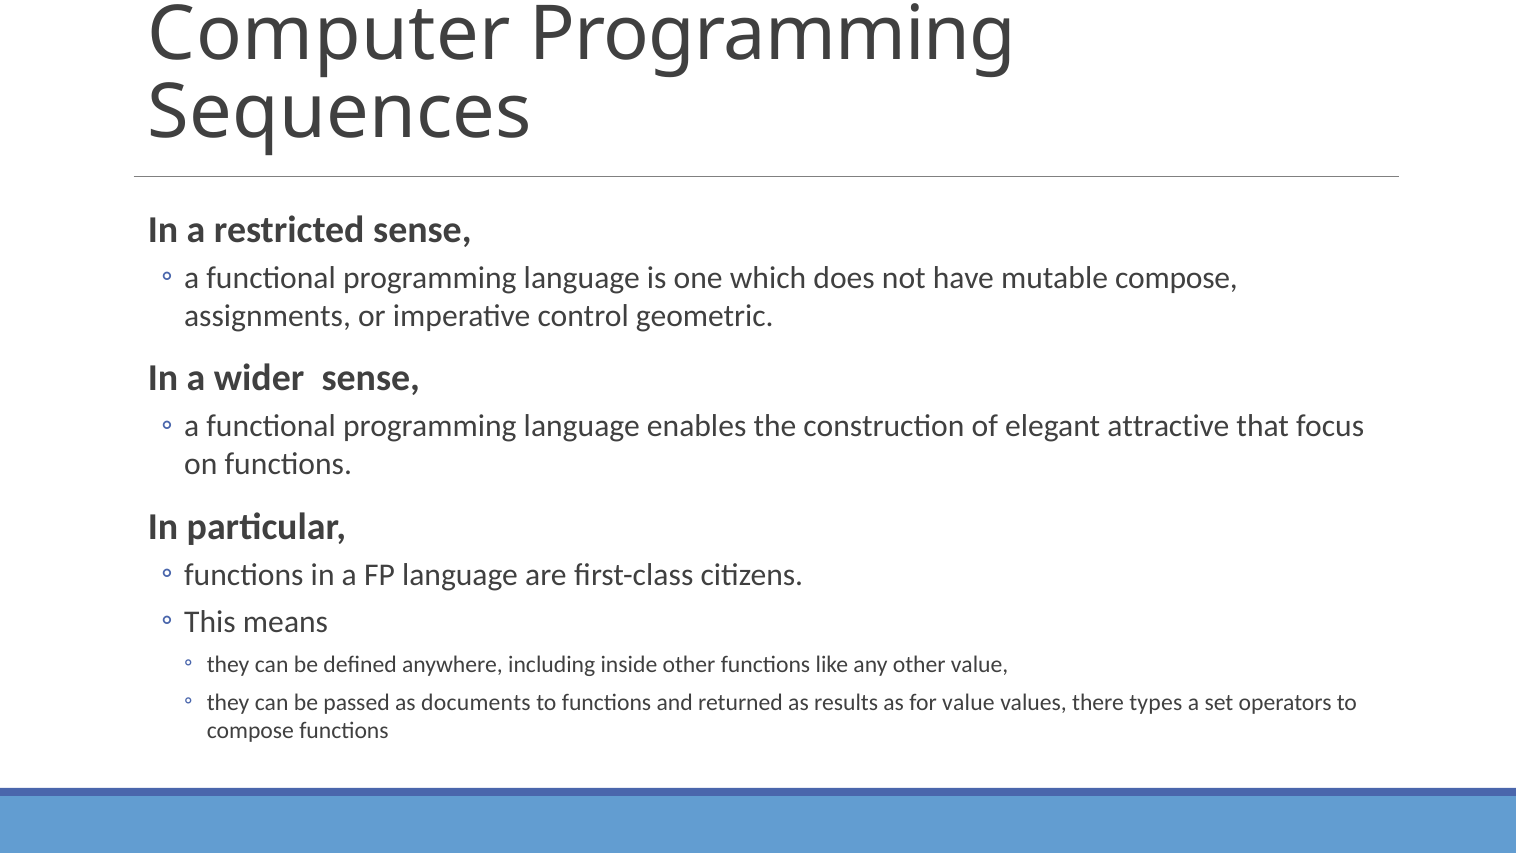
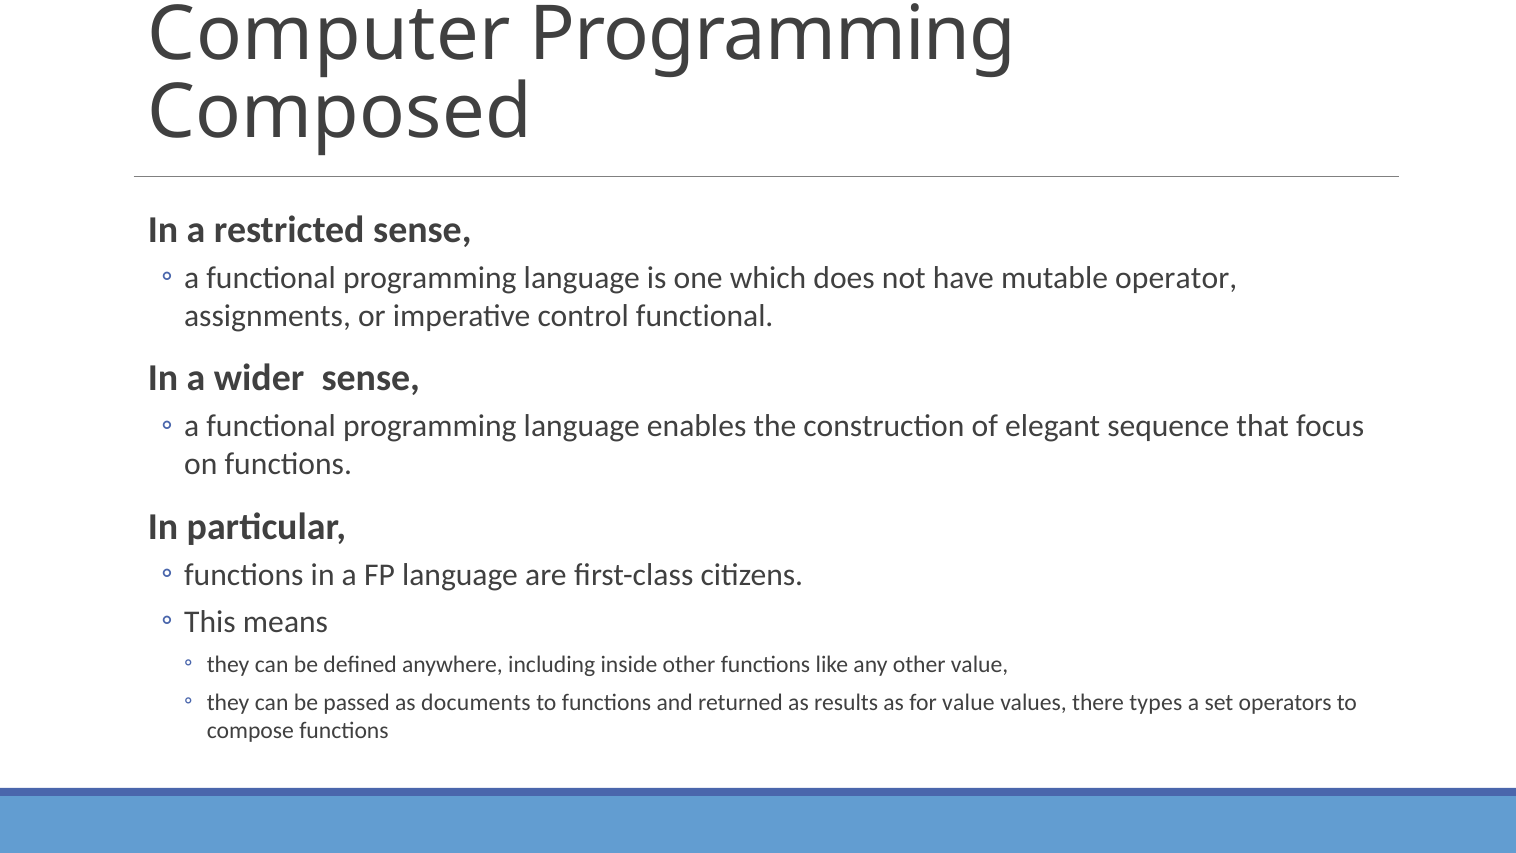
Sequences: Sequences -> Composed (340, 112)
mutable compose: compose -> operator (1176, 278)
control geometric: geometric -> functional (705, 316)
attractive: attractive -> sequence (1168, 426)
